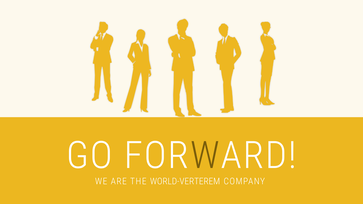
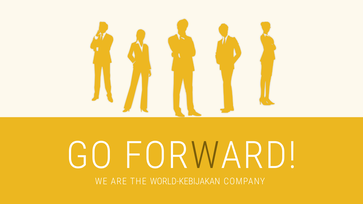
WORLD-VERTEREM: WORLD-VERTEREM -> WORLD-KEBIJAKAN (185, 182)
